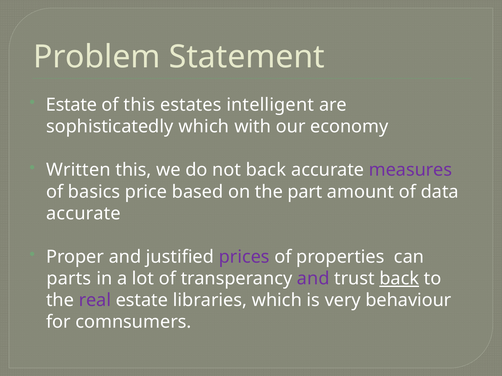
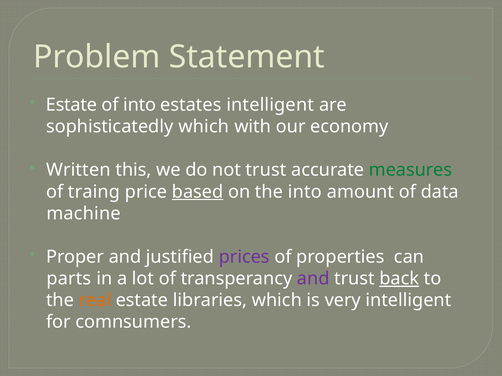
of this: this -> into (140, 105)
not back: back -> trust (266, 170)
measures colour: purple -> green (411, 170)
basics: basics -> traing (94, 192)
based underline: none -> present (198, 192)
the part: part -> into (305, 192)
accurate: accurate -> machine (84, 214)
real colour: purple -> orange (95, 301)
very behaviour: behaviour -> intelligent (408, 301)
